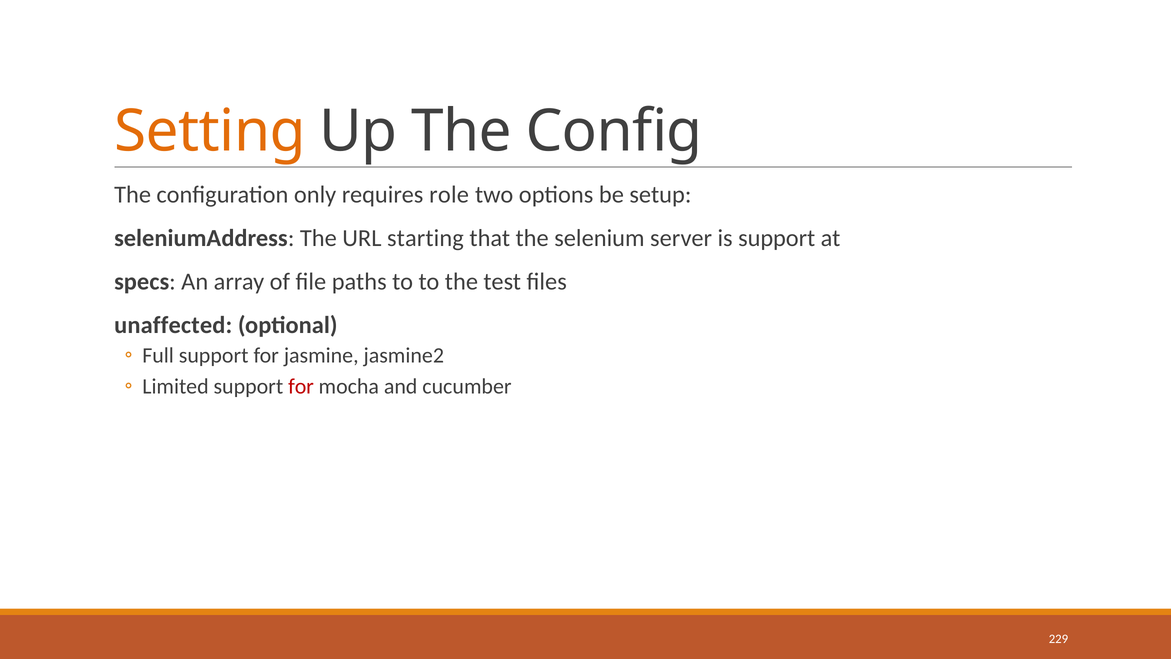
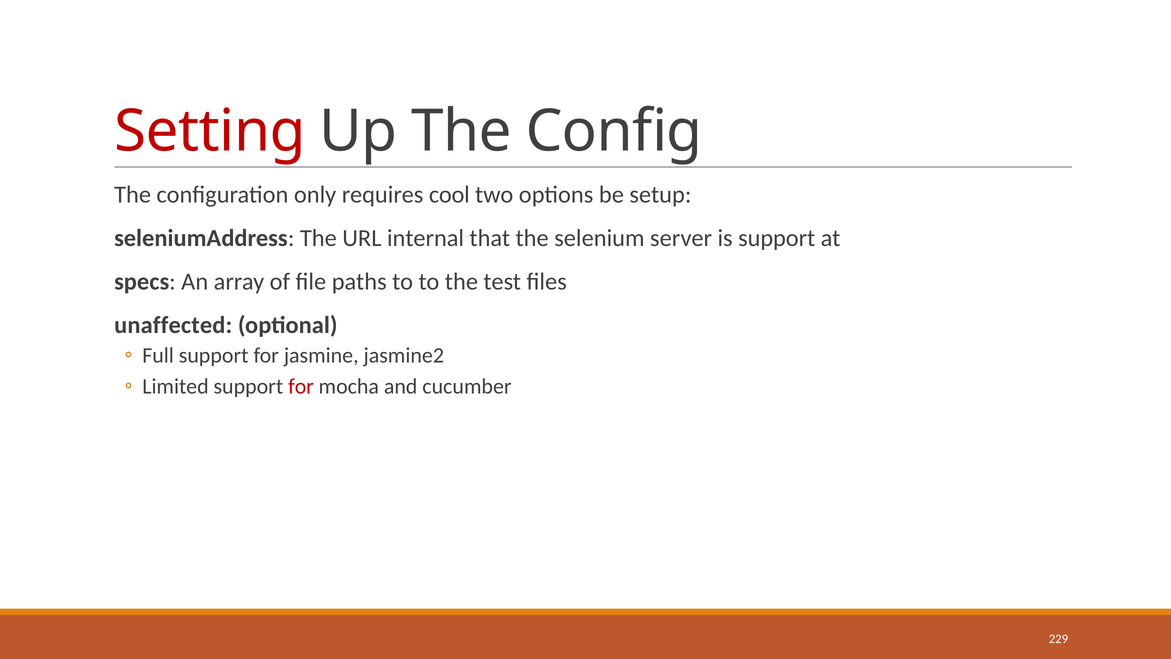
Setting colour: orange -> red (210, 131)
role: role -> cool (449, 195)
starting: starting -> internal (426, 238)
